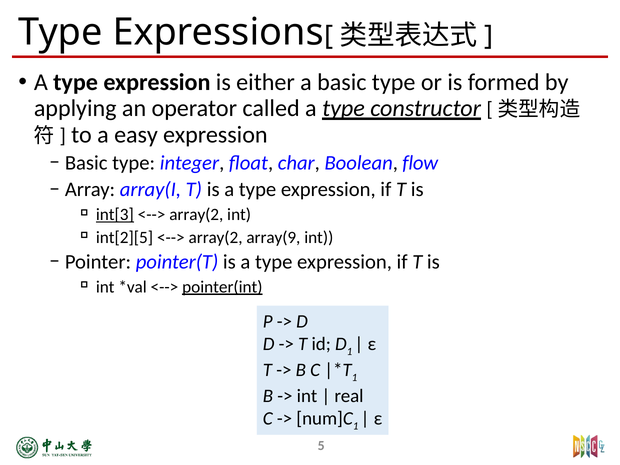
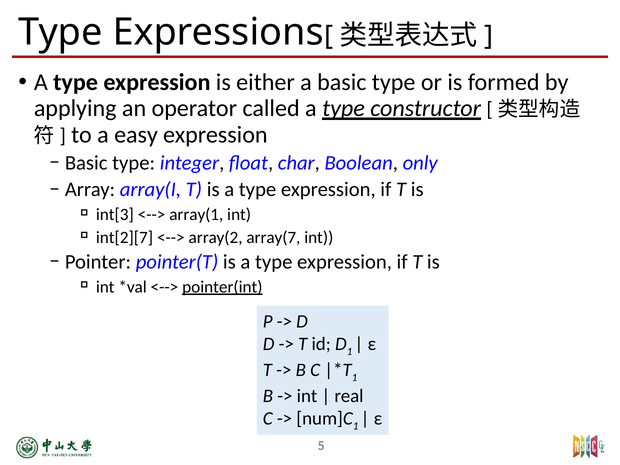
flow: flow -> only (420, 163)
int[3 underline: present -> none (115, 214)
array(2: array(2 -> array(1 (196, 214)
int[2][5: int[2][5 -> int[2][7 (124, 237)
array(9: array(9 -> array(7 (273, 237)
